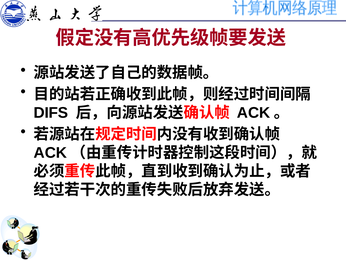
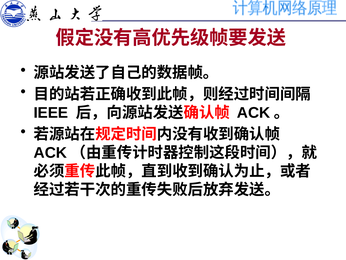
DIFS: DIFS -> IEEE (51, 113)
